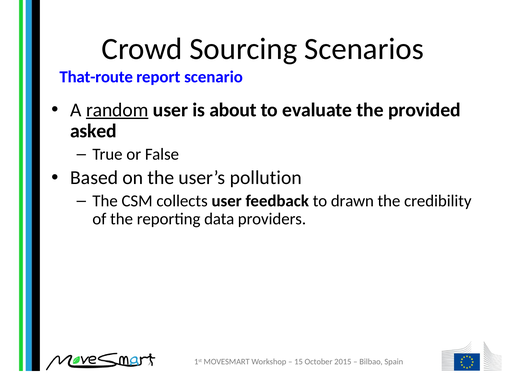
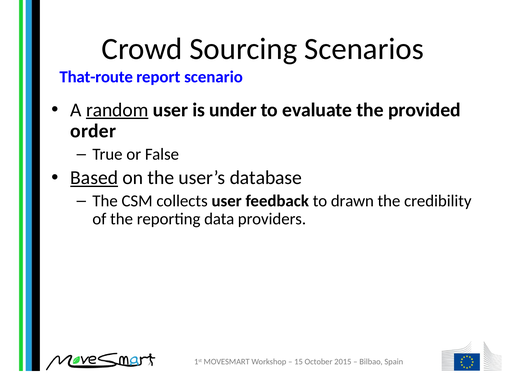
about: about -> under (233, 110)
asked: asked -> order (93, 131)
Based underline: none -> present (94, 178)
pollution: pollution -> database (266, 178)
